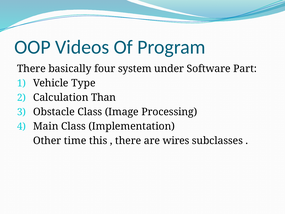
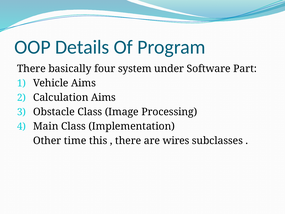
Videos: Videos -> Details (82, 47)
Vehicle Type: Type -> Aims (84, 83)
Calculation Than: Than -> Aims (104, 97)
